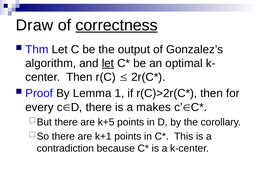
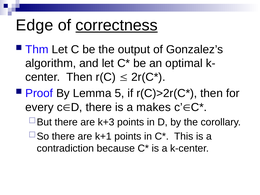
Draw: Draw -> Edge (34, 25)
let underline: present -> none (108, 63)
1: 1 -> 5 (119, 93)
k+5: k+5 -> k+3 (106, 122)
